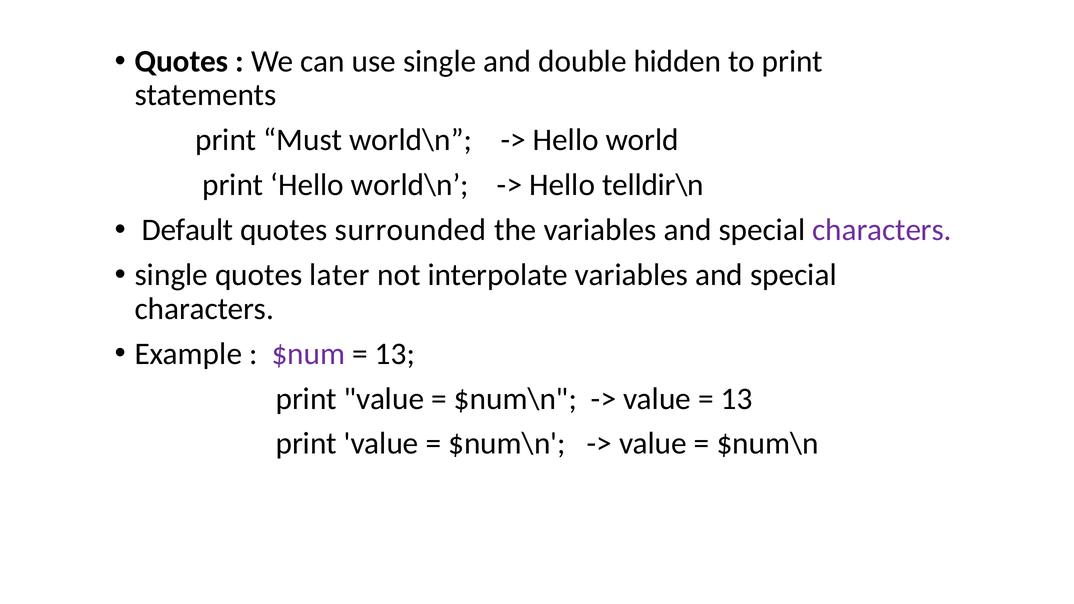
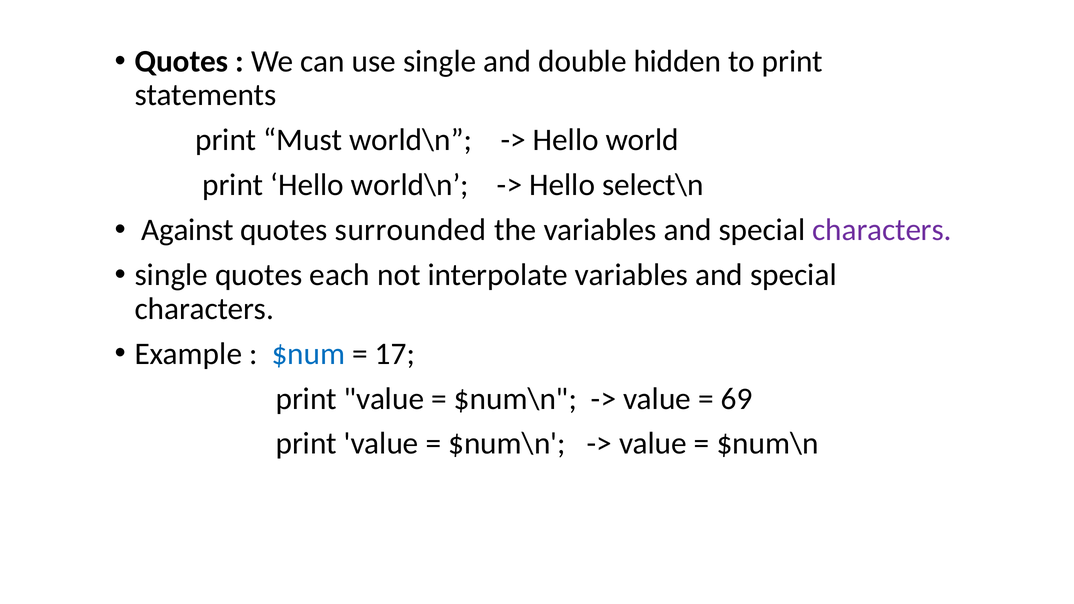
telldir\n: telldir\n -> select\n (653, 185)
Default: Default -> Against (188, 230)
later: later -> each (340, 275)
$num colour: purple -> blue (308, 354)
13: 13 -> 17 (395, 354)
13: 13 -> 69 (737, 399)
